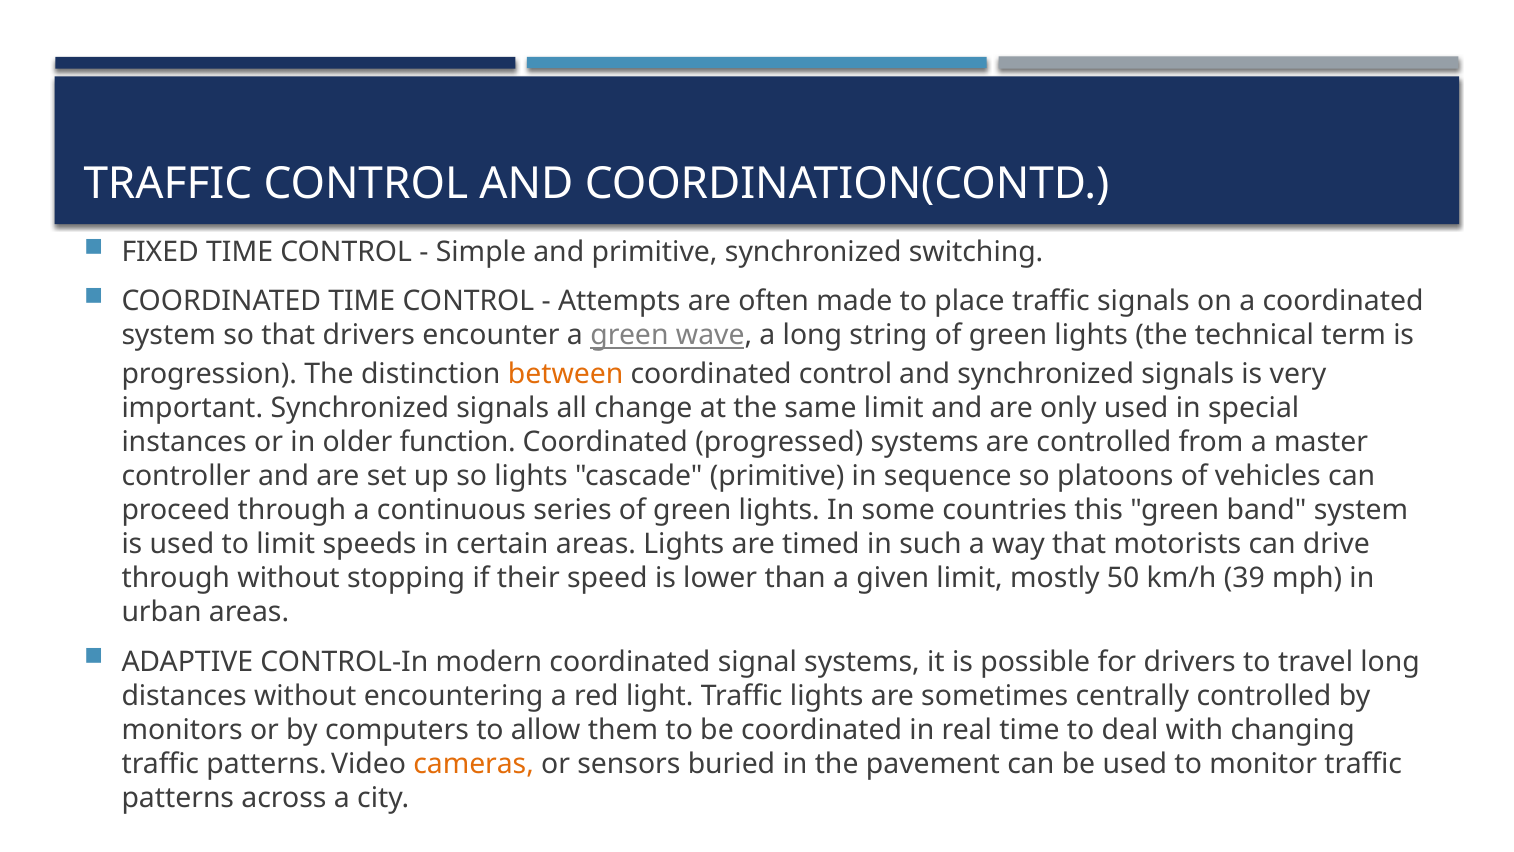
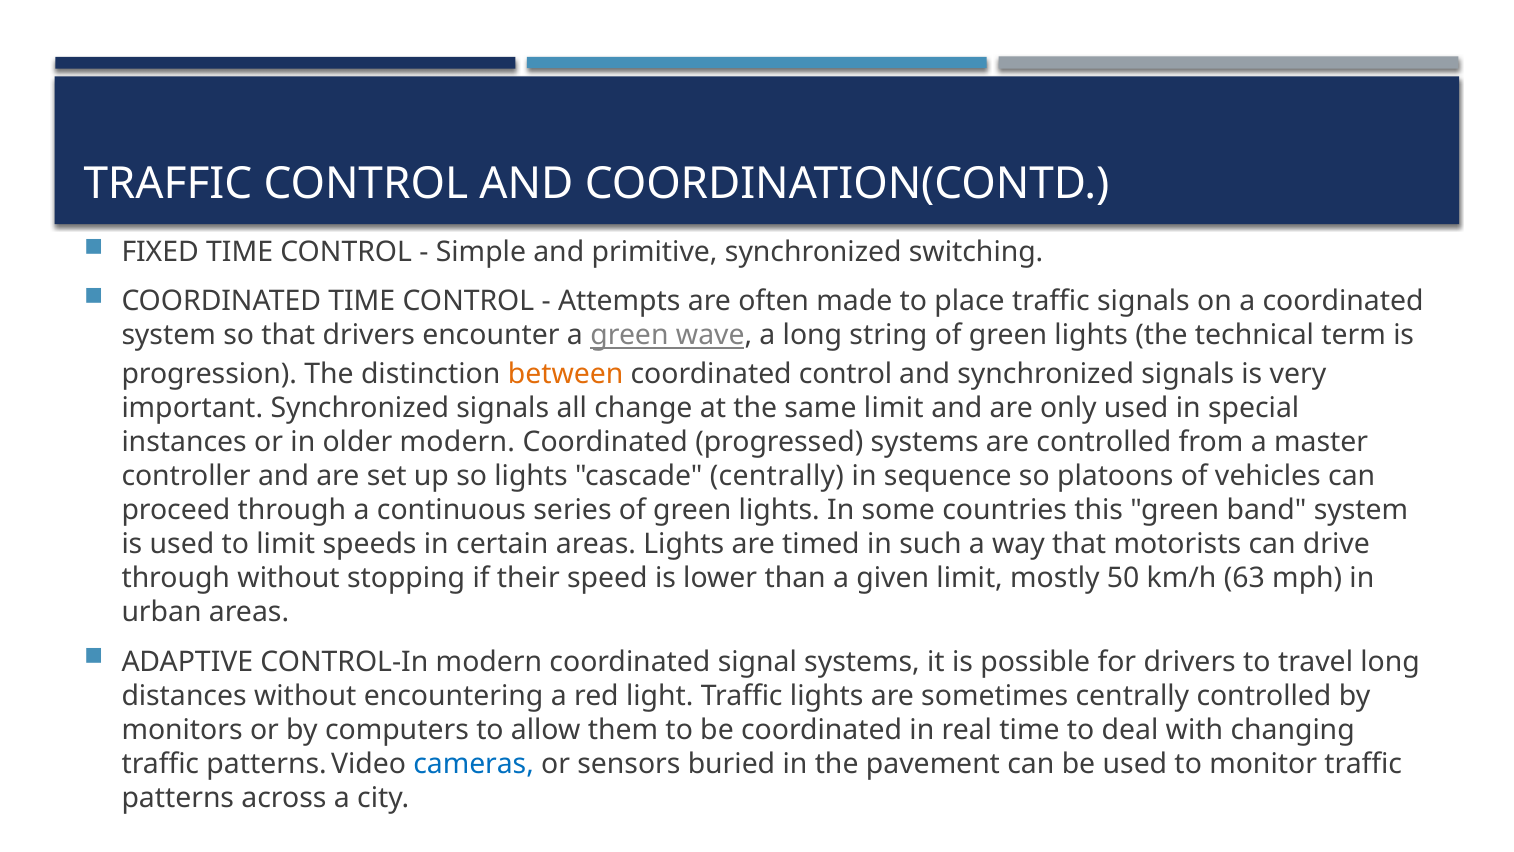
older function: function -> modern (457, 442)
cascade primitive: primitive -> centrally (777, 476)
39: 39 -> 63 (1244, 578)
cameras colour: orange -> blue (474, 764)
